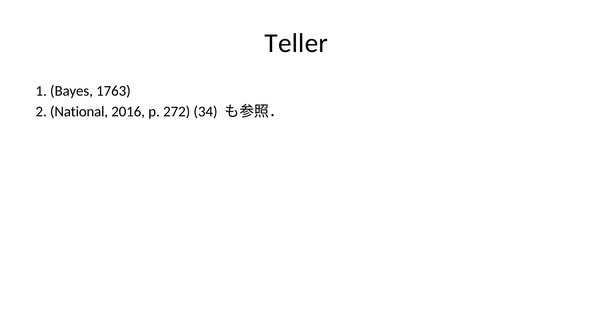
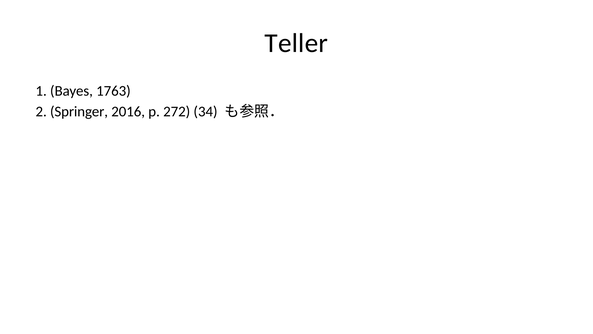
National: National -> Springer (79, 111)
